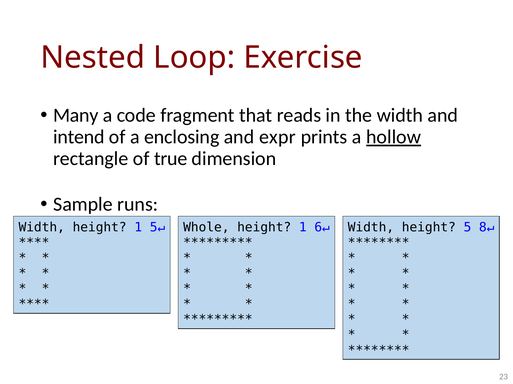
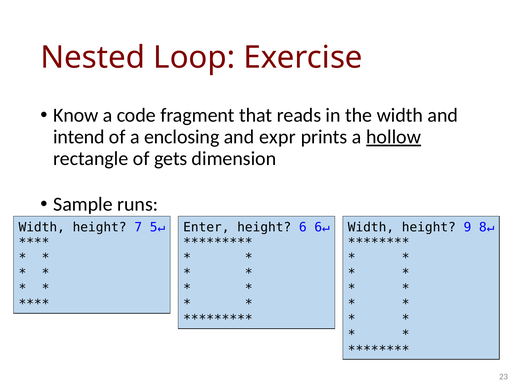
Many: Many -> Know (76, 116)
true: true -> gets (171, 159)
Width height 1: 1 -> 7 (138, 228)
Whole: Whole -> Enter (206, 228)
1: 1 -> 6 (303, 228)
5: 5 -> 9 (467, 228)
